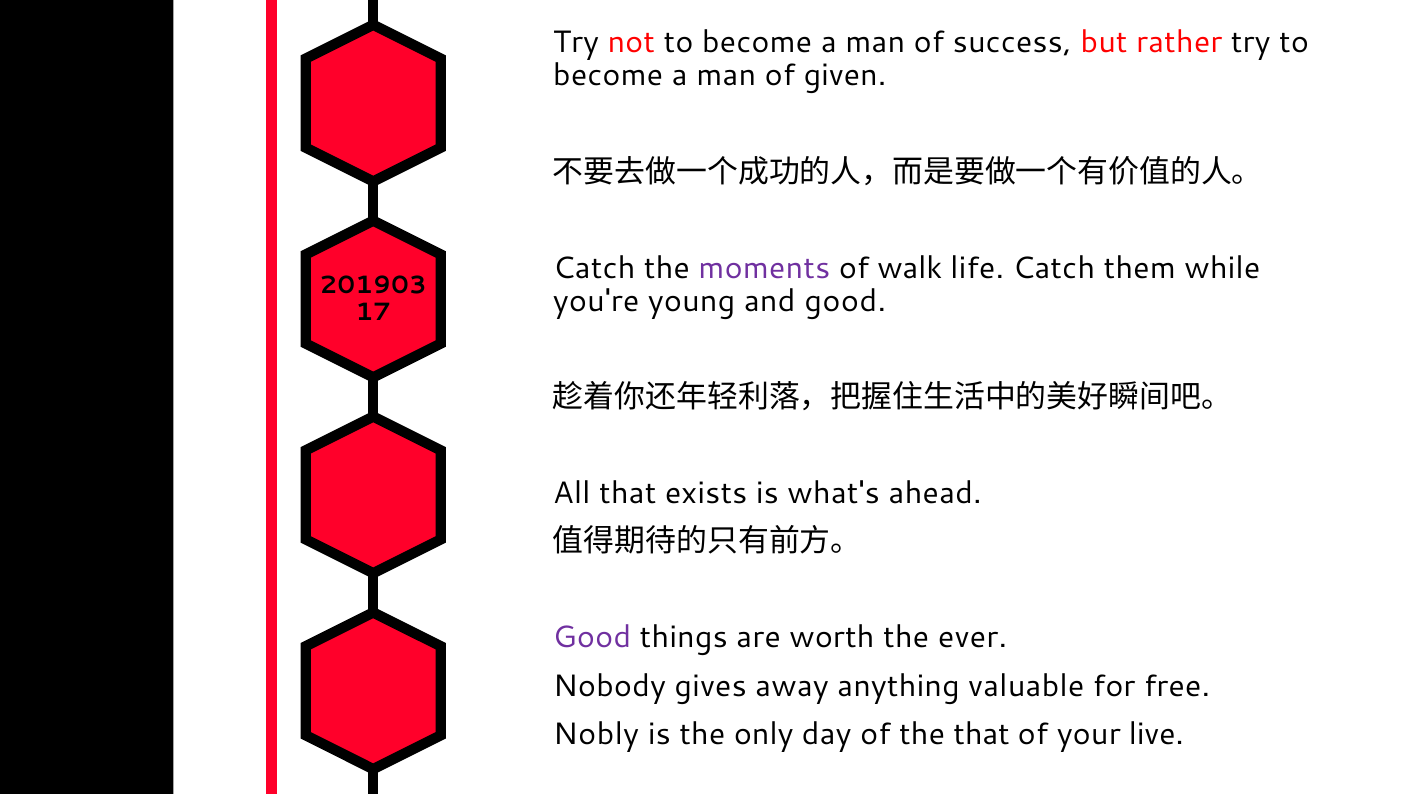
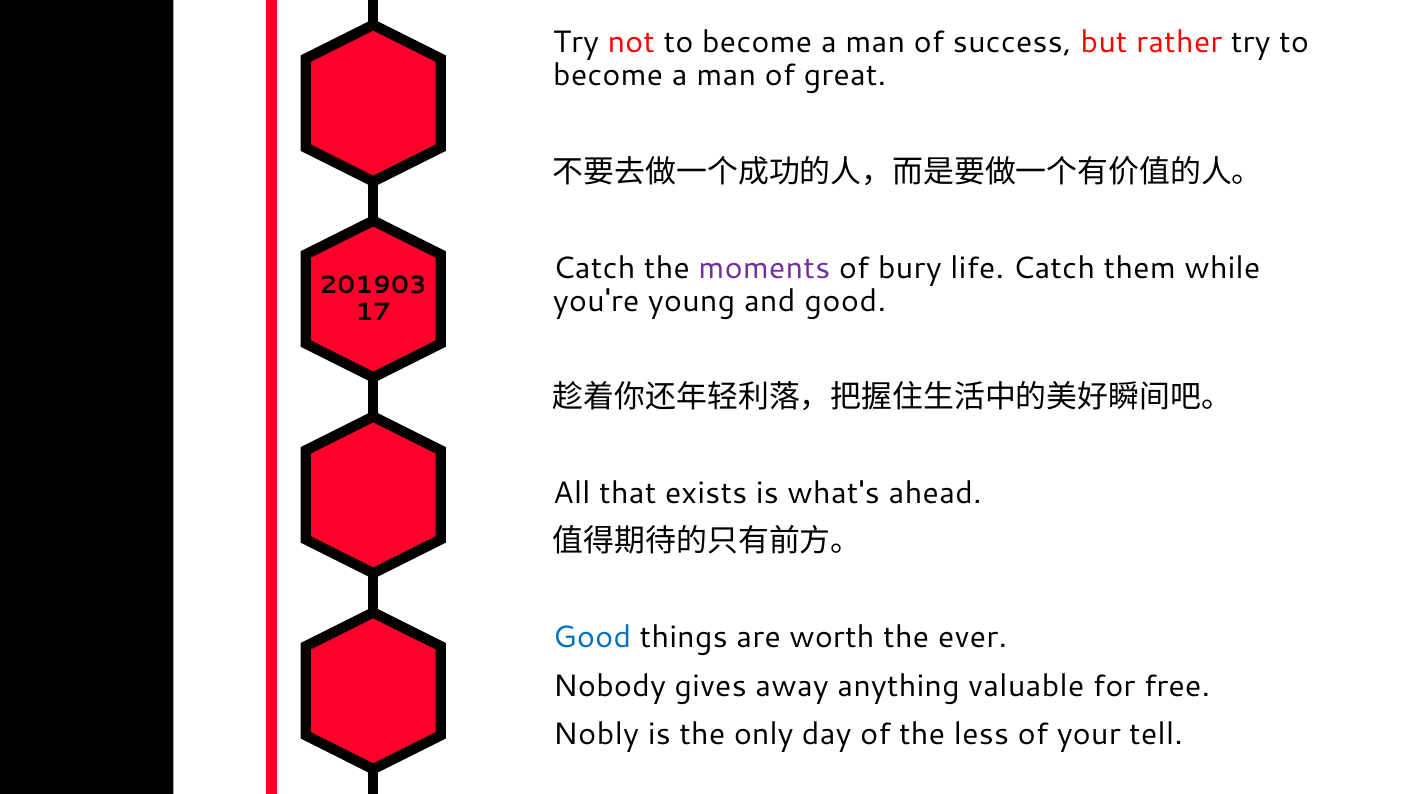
given: given -> great (845, 76)
walk: walk -> bury (910, 268)
Good colour: purple -> blue (592, 638)
the that: that -> less (982, 734)
live: live -> tell (1156, 734)
